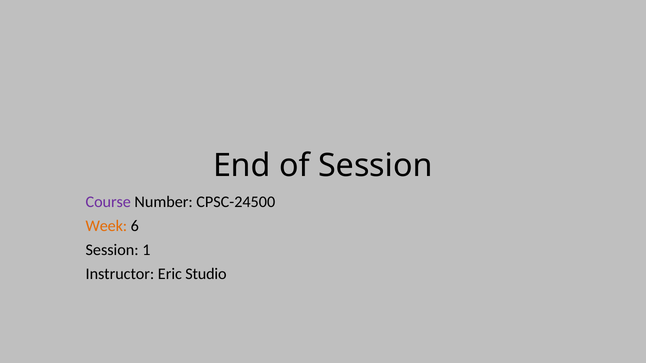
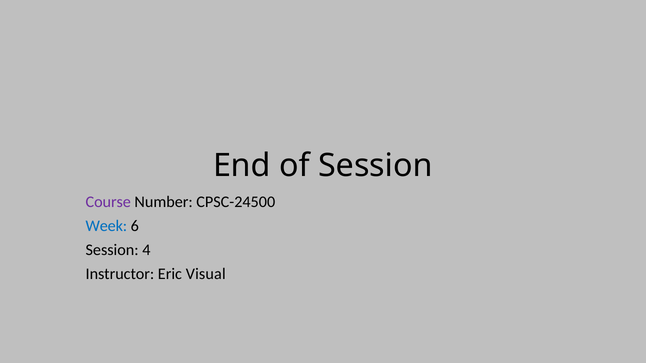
Week colour: orange -> blue (106, 226)
1: 1 -> 4 (146, 250)
Studio: Studio -> Visual (206, 274)
